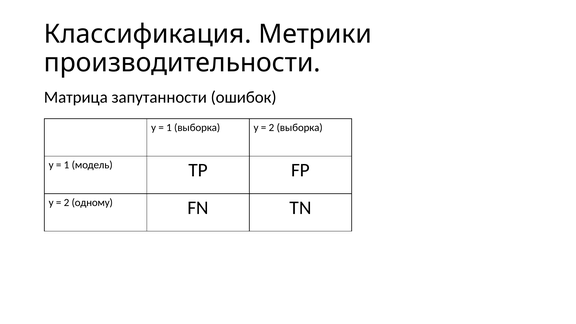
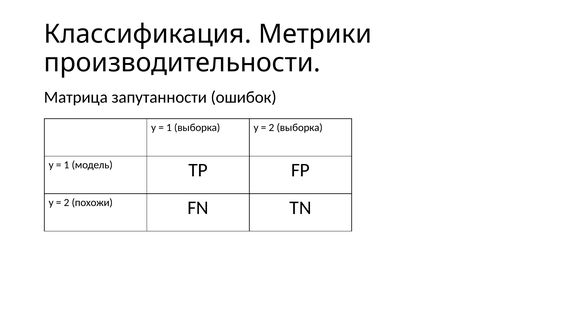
одному: одному -> похожи (92, 203)
